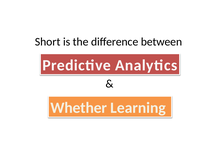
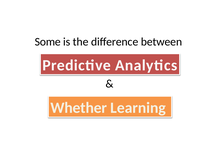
Short: Short -> Some (48, 42)
